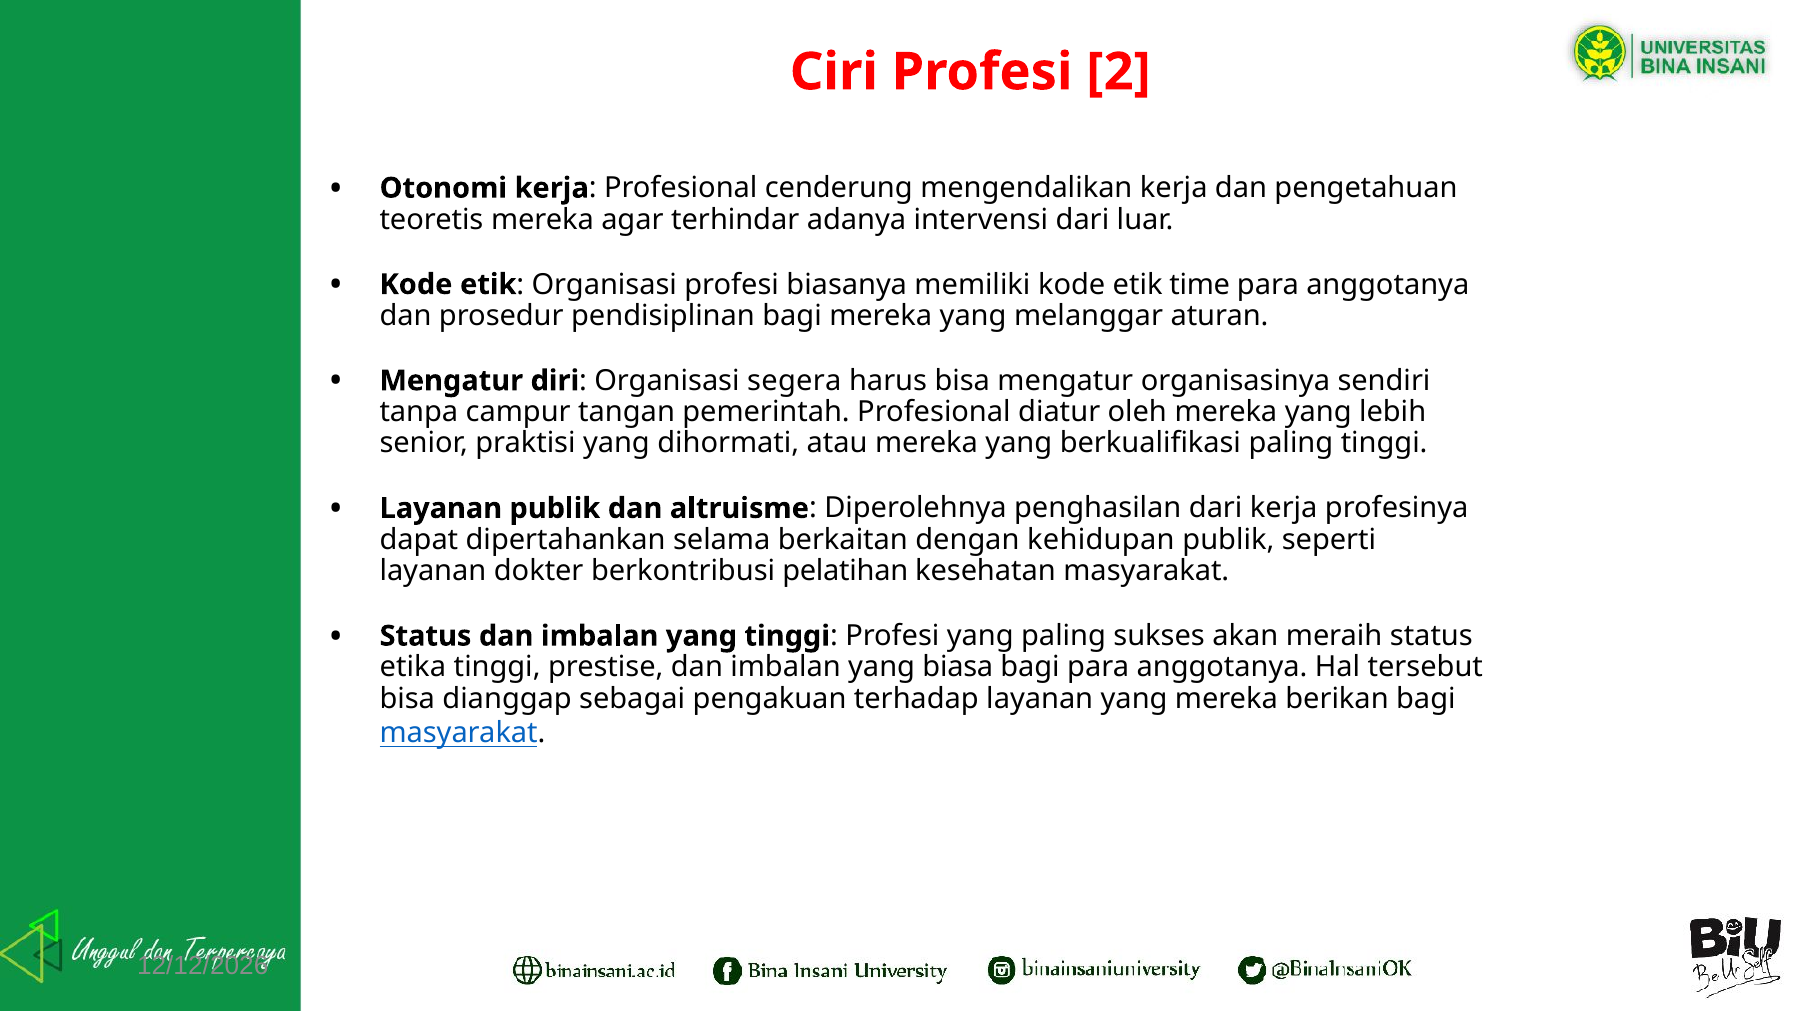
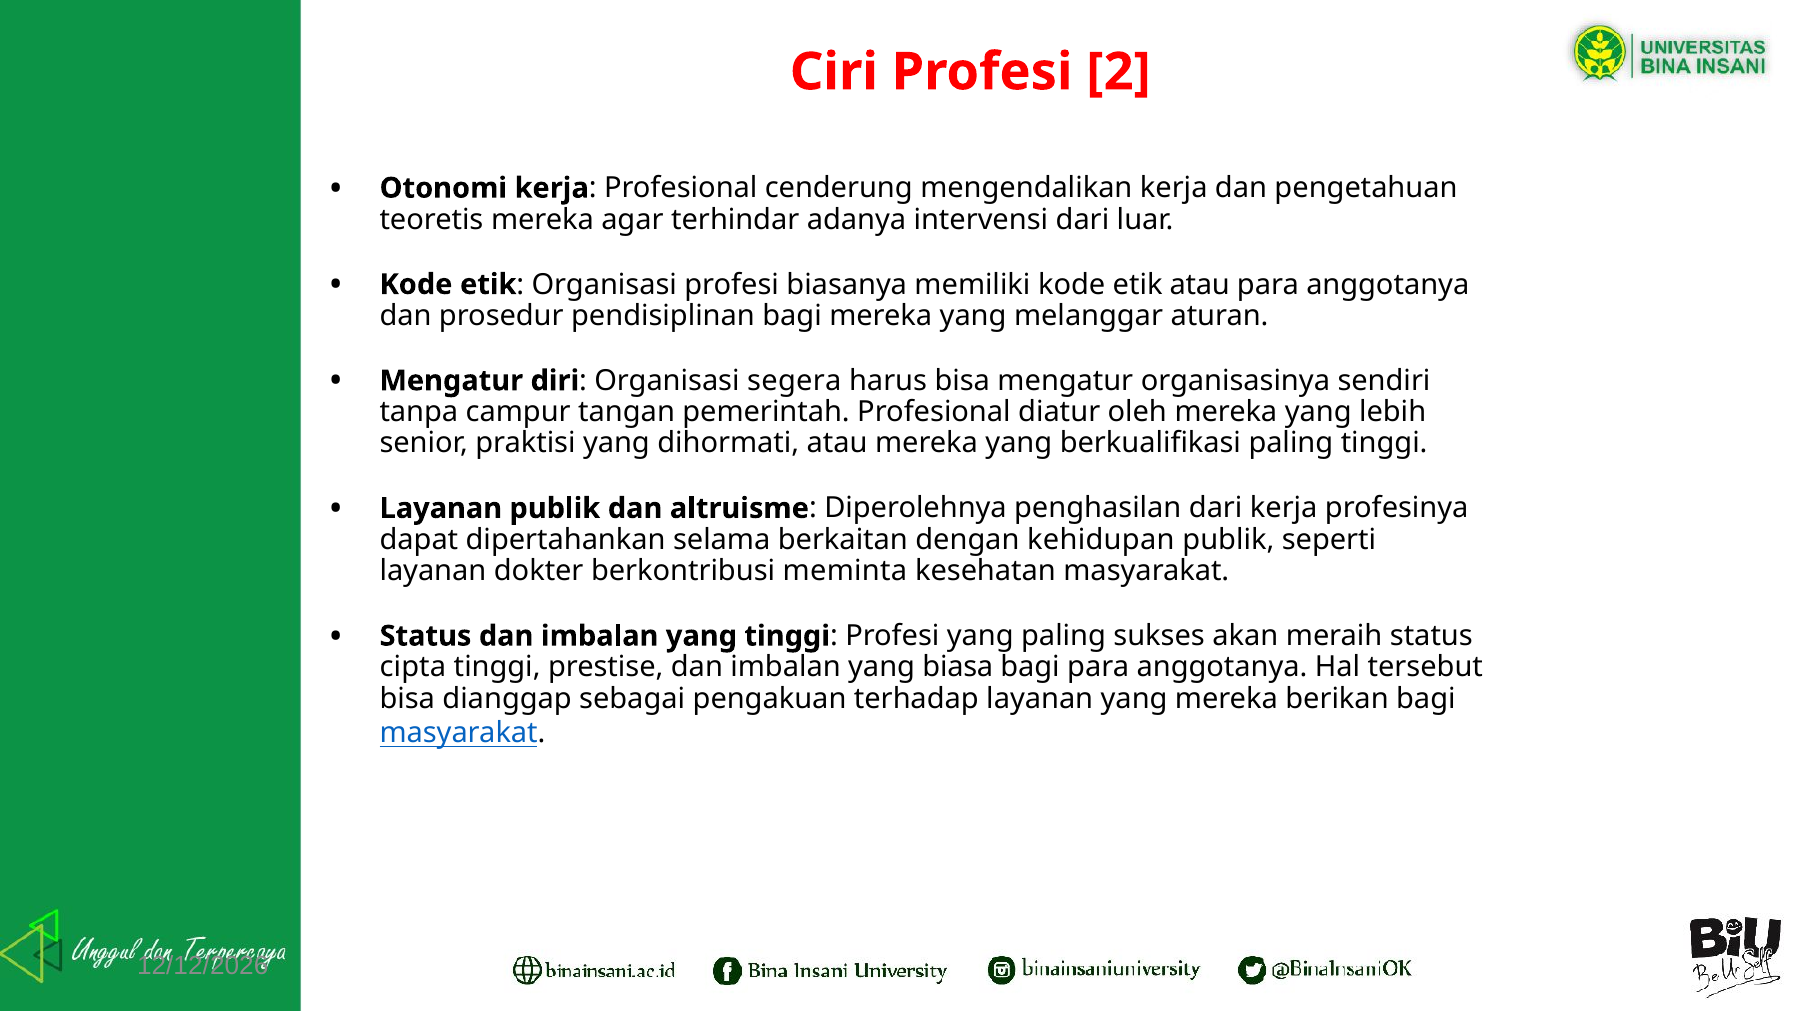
etik time: time -> atau (1200, 285)
pelatihan: pelatihan -> meminta (845, 571)
etika: etika -> cipta (413, 668)
